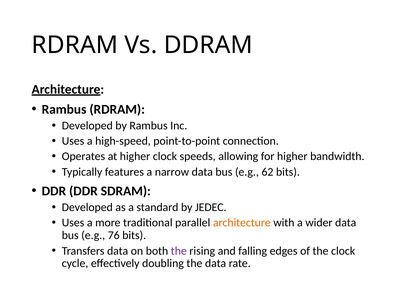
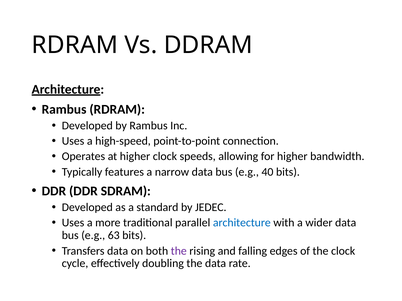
62: 62 -> 40 (267, 172)
architecture colour: orange -> blue (242, 223)
76: 76 -> 63 (114, 236)
